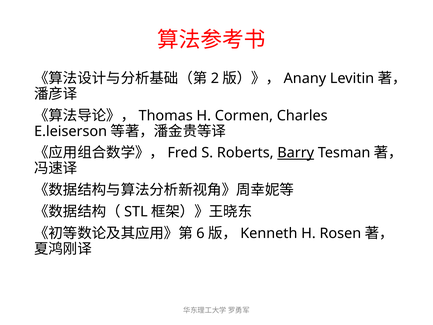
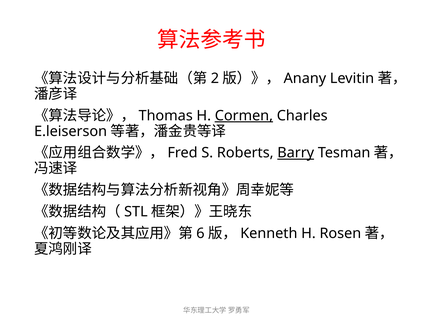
Cormen underline: none -> present (244, 116)
